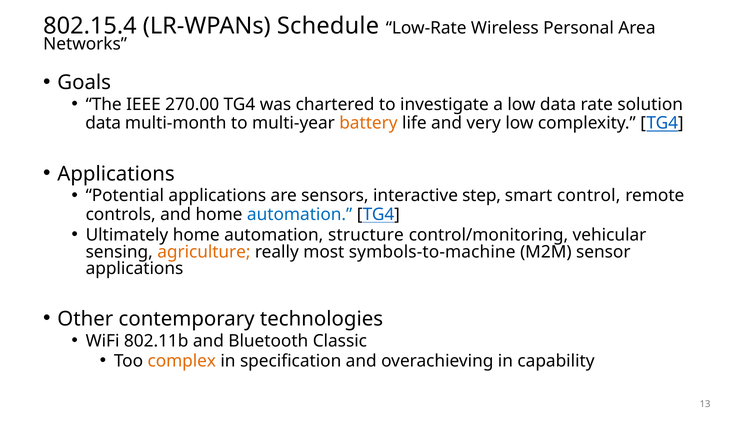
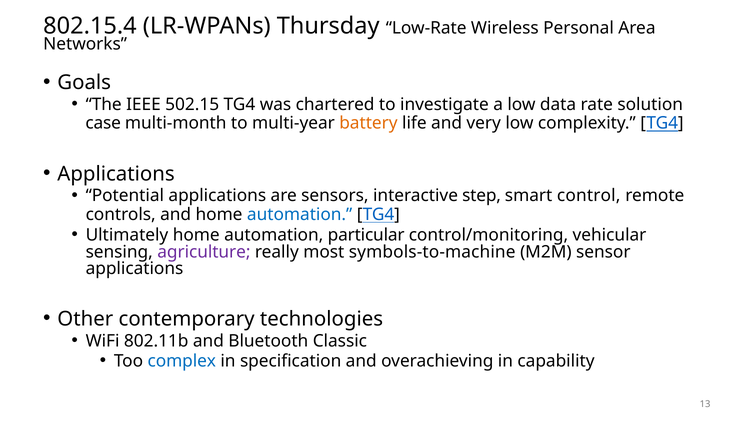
Schedule: Schedule -> Thursday (328, 26)
270.00: 270.00 -> 502.15 (192, 105)
data: data -> case (103, 123)
structure: structure -> particular (366, 235)
agriculture colour: orange -> purple (204, 252)
complex colour: orange -> blue (182, 361)
